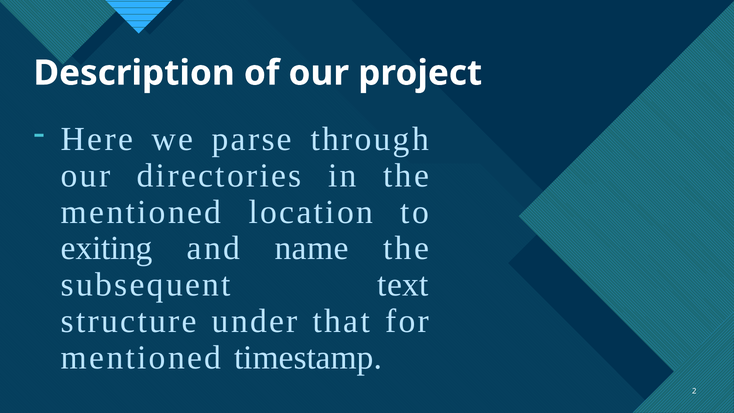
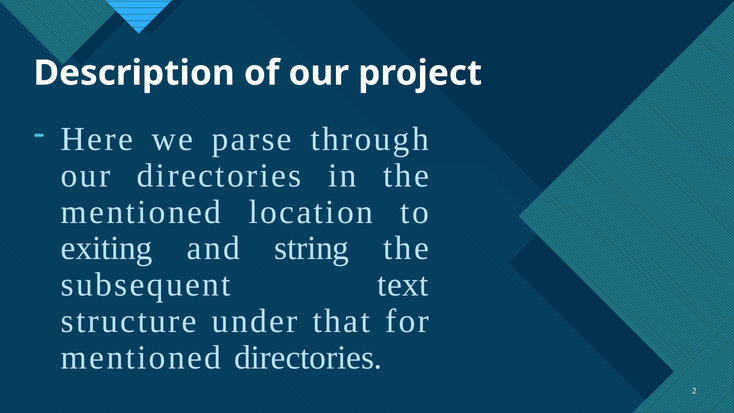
name: name -> string (312, 248)
mentioned timestamp: timestamp -> directories (308, 357)
